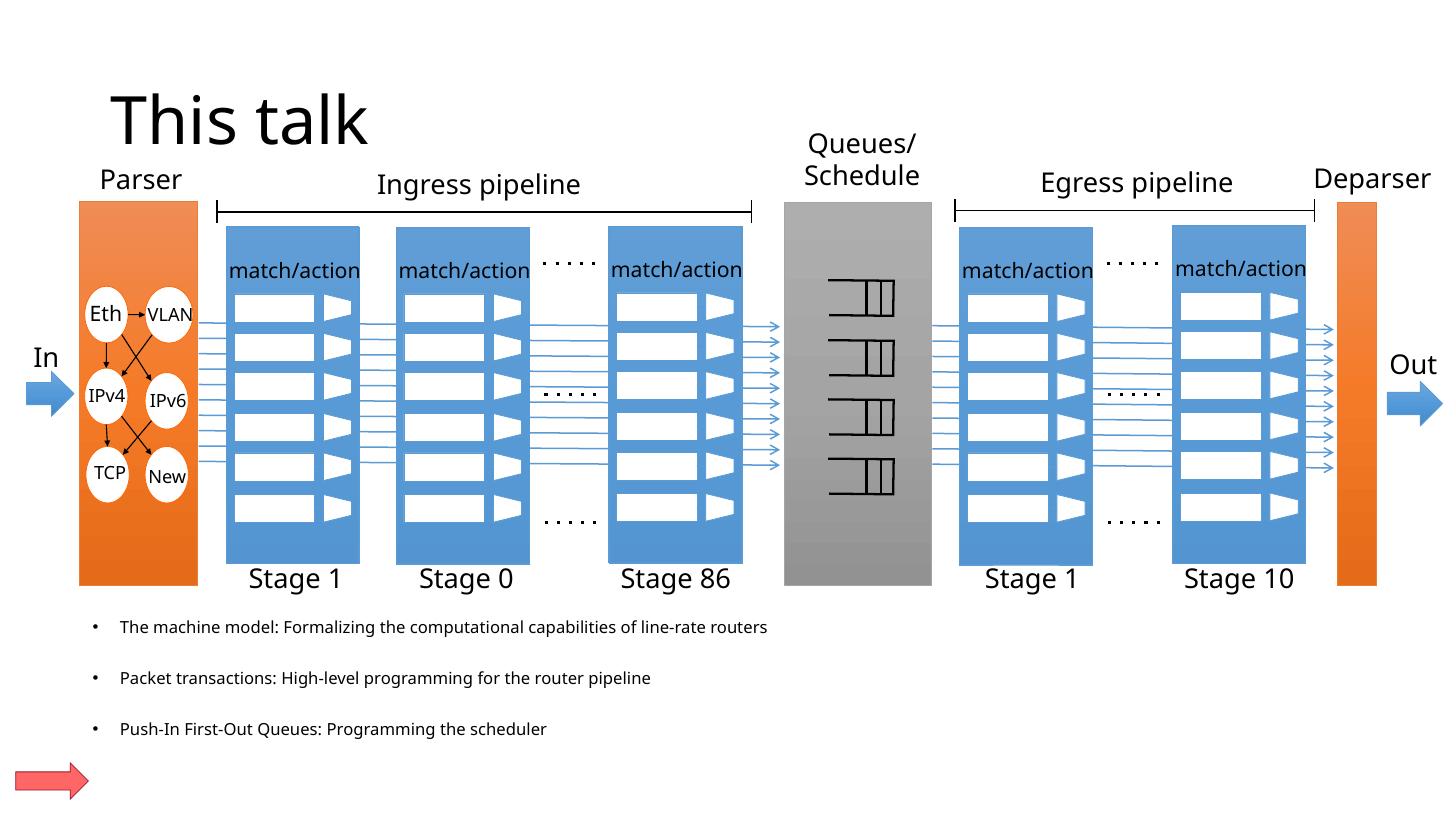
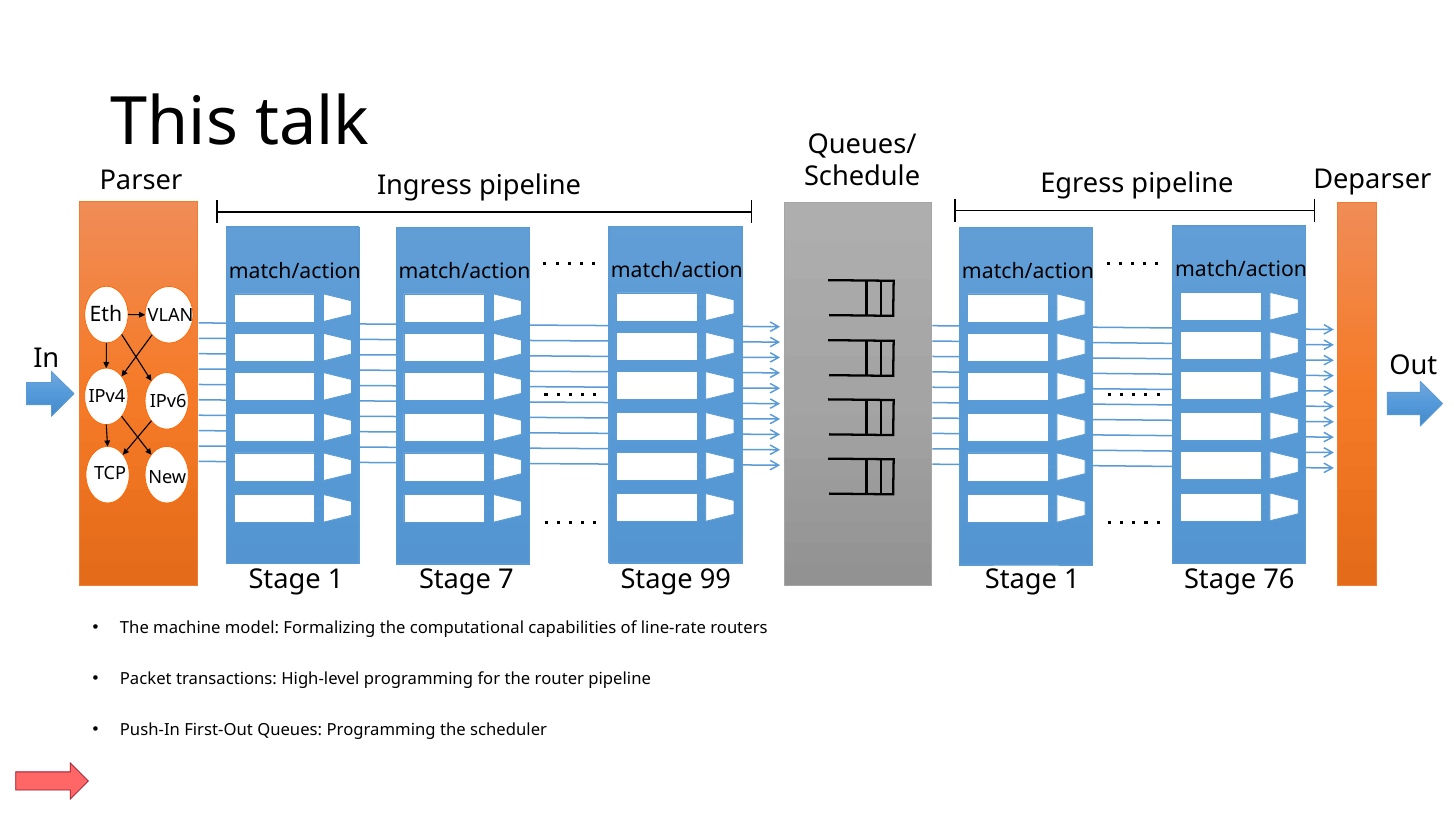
0: 0 -> 7 (506, 579)
86: 86 -> 99 (715, 579)
10: 10 -> 76 (1279, 579)
